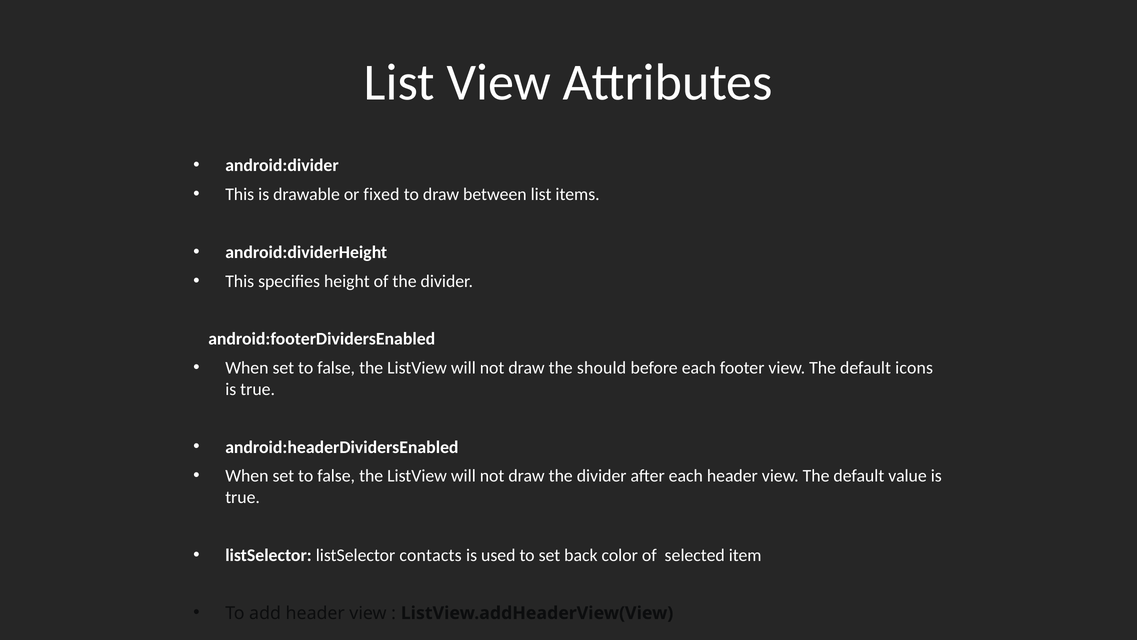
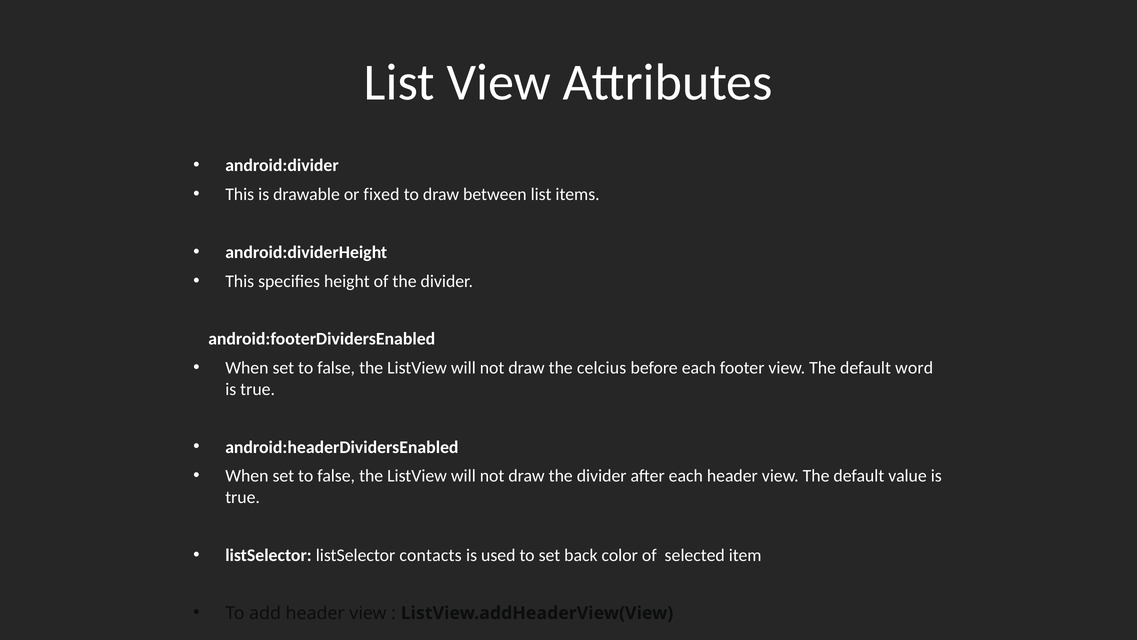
should: should -> celcius (602, 368)
icons: icons -> word (914, 368)
